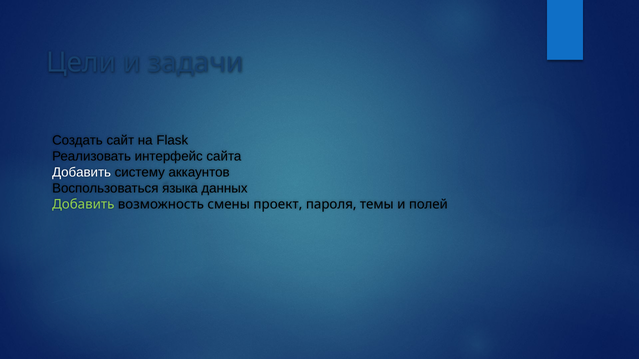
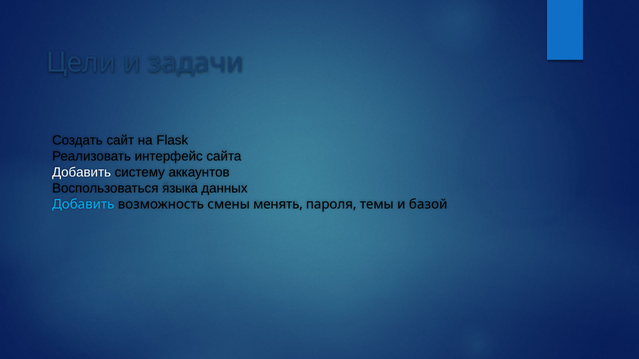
Добавить colour: light green -> light blue (83, 204)
проект: проект -> менять (278, 204)
полей: полей -> базой (428, 204)
